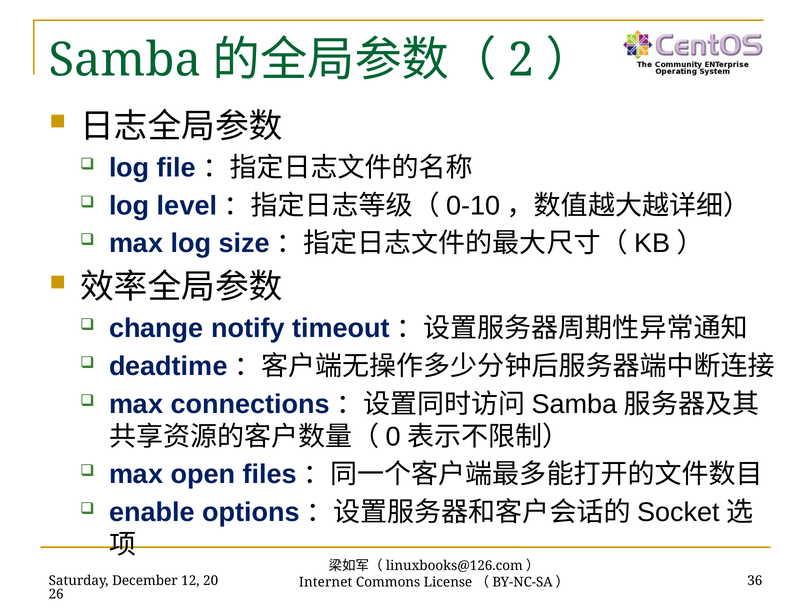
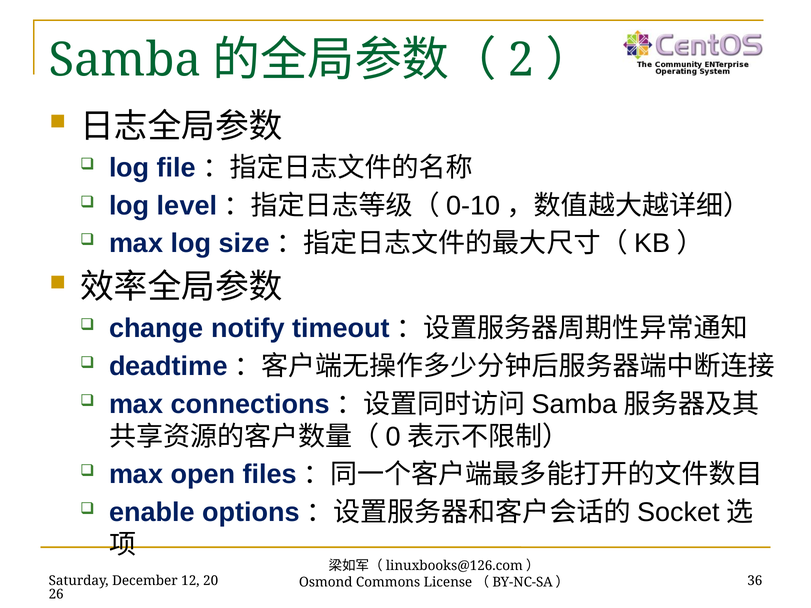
Internet: Internet -> Osmond (326, 582)
